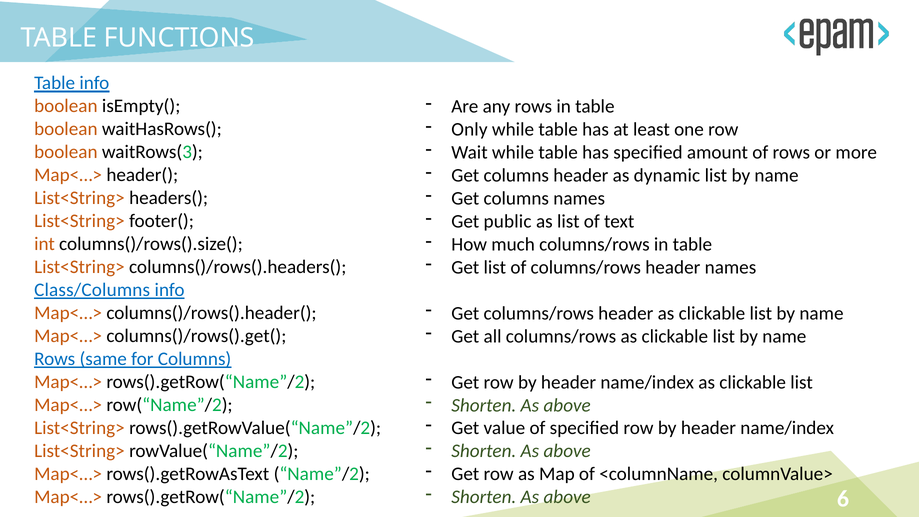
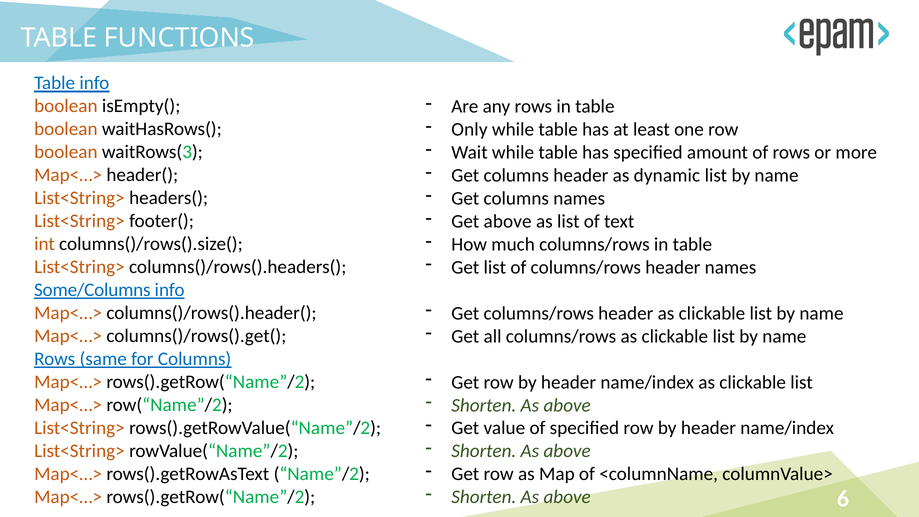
Get public: public -> above (508, 221)
Class/Columns: Class/Columns -> Some/Columns (92, 290)
